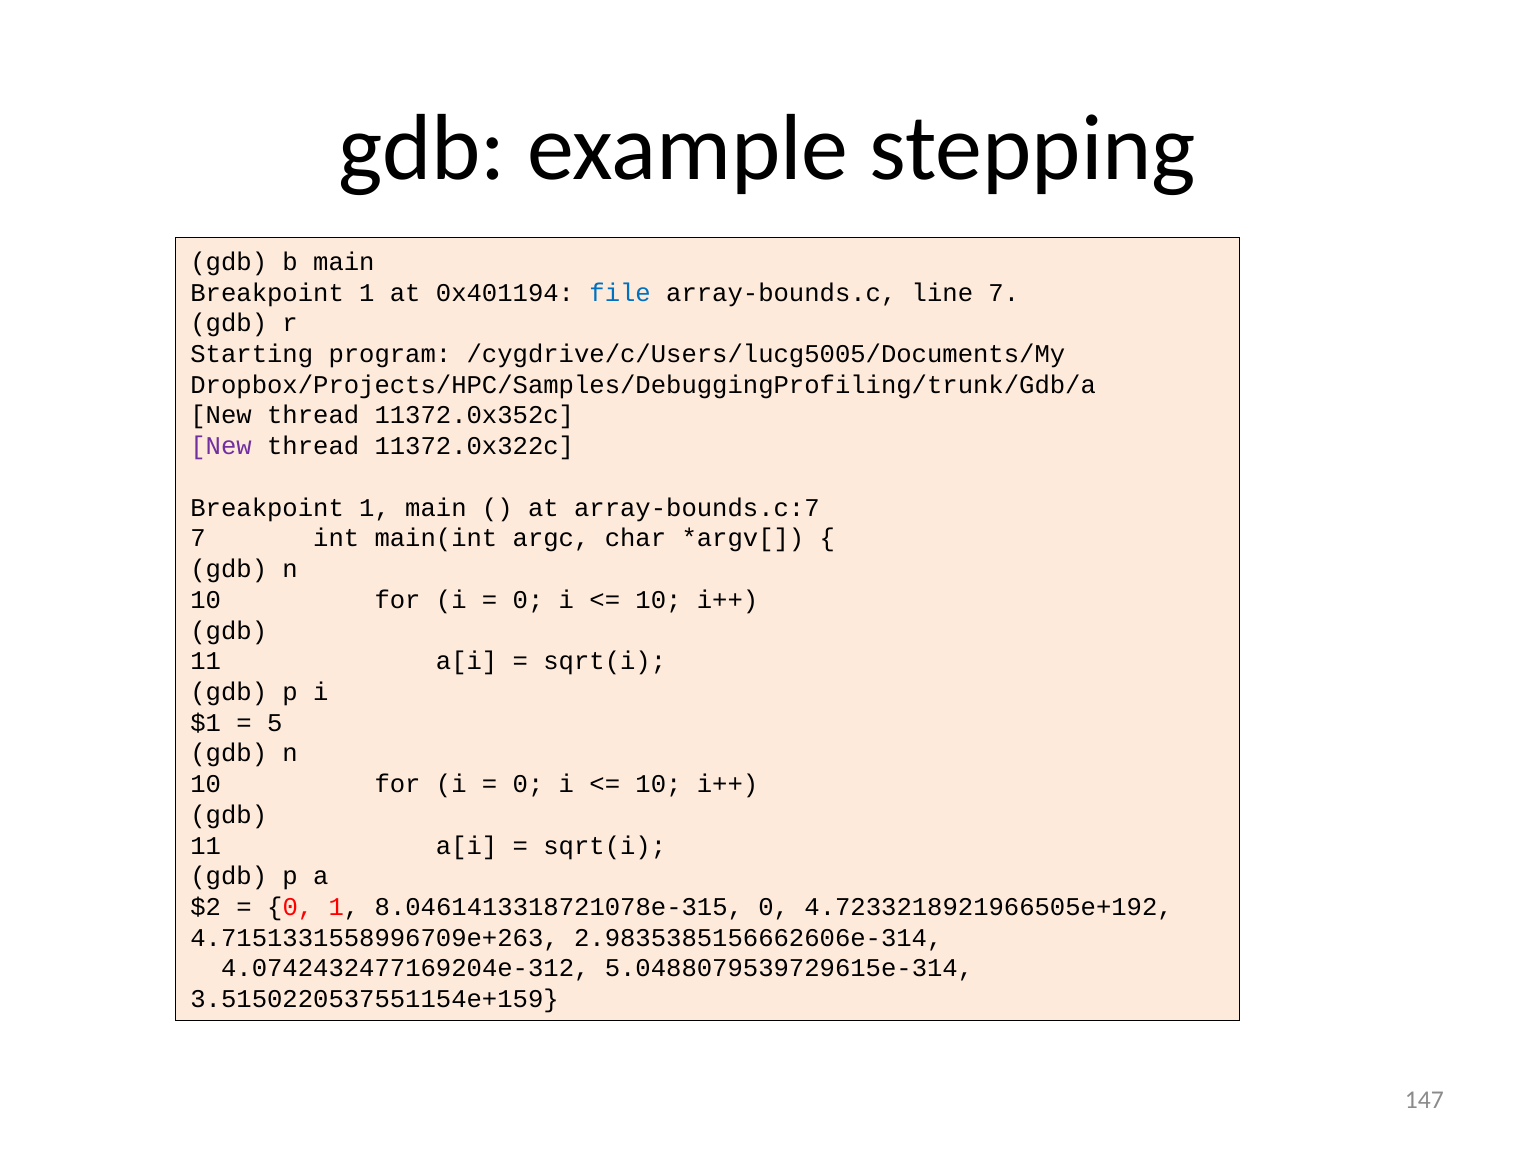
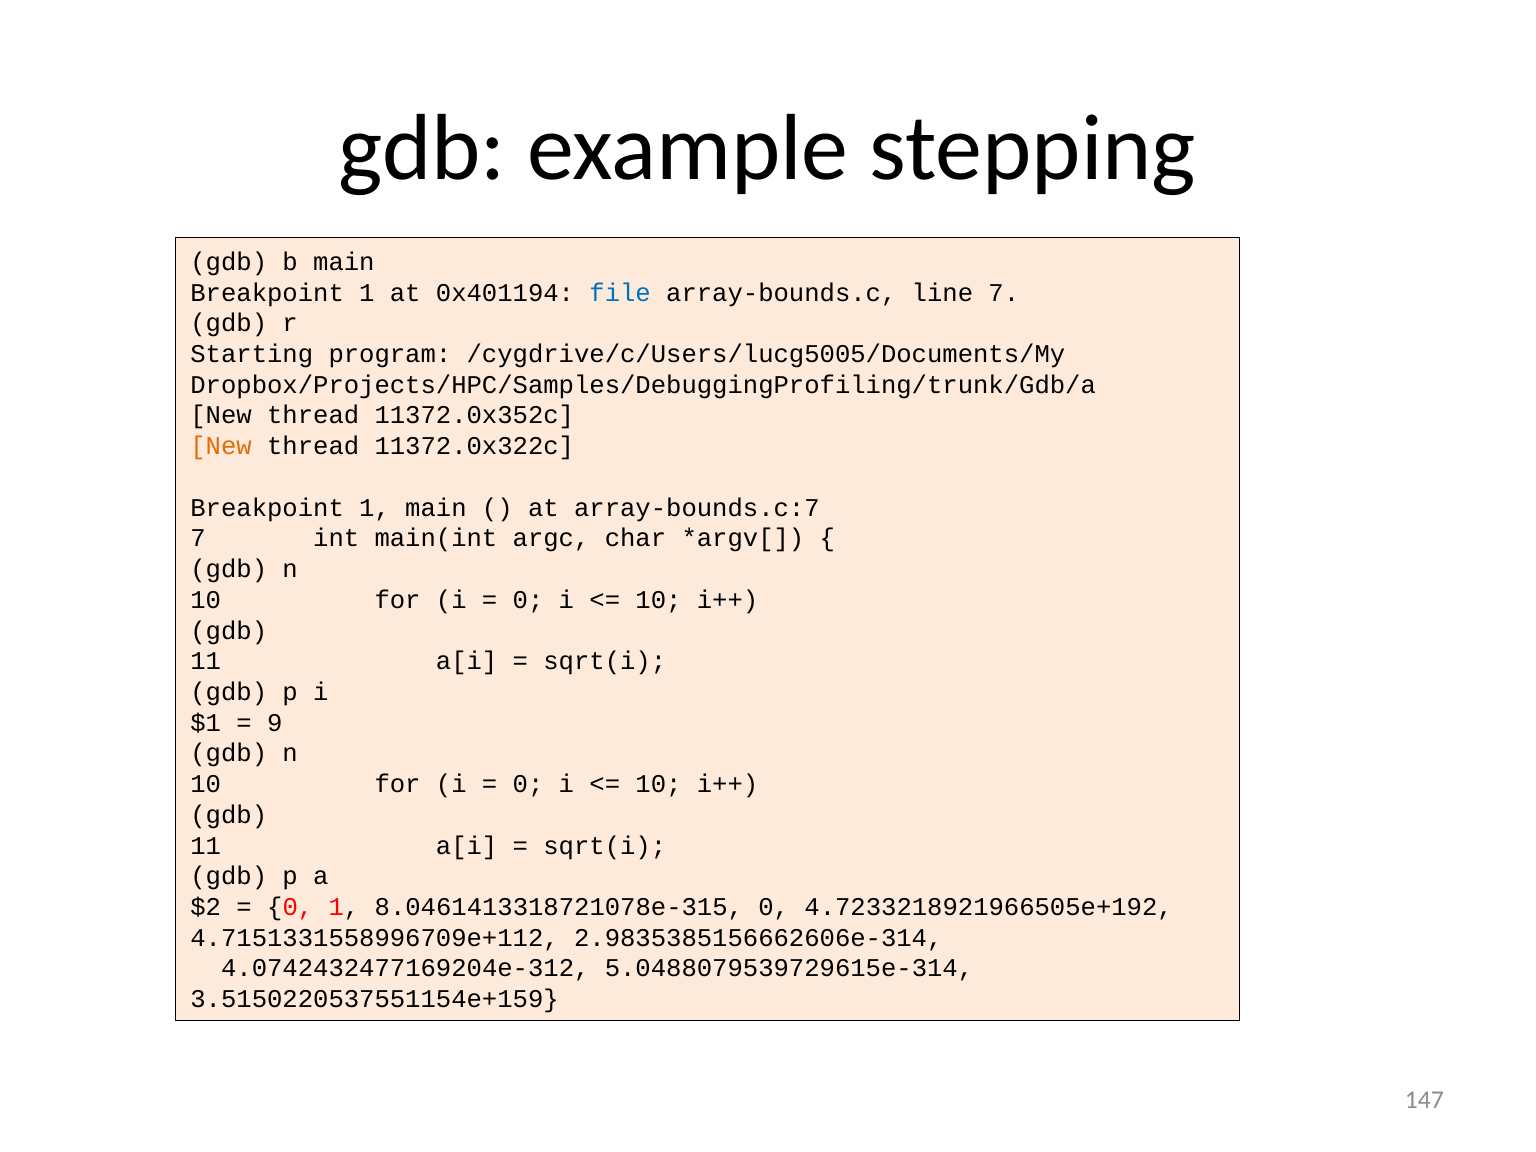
New colour: purple -> orange (221, 446)
5: 5 -> 9 (275, 723)
4.7151331558996709e+263: 4.7151331558996709e+263 -> 4.7151331558996709e+112 (375, 938)
